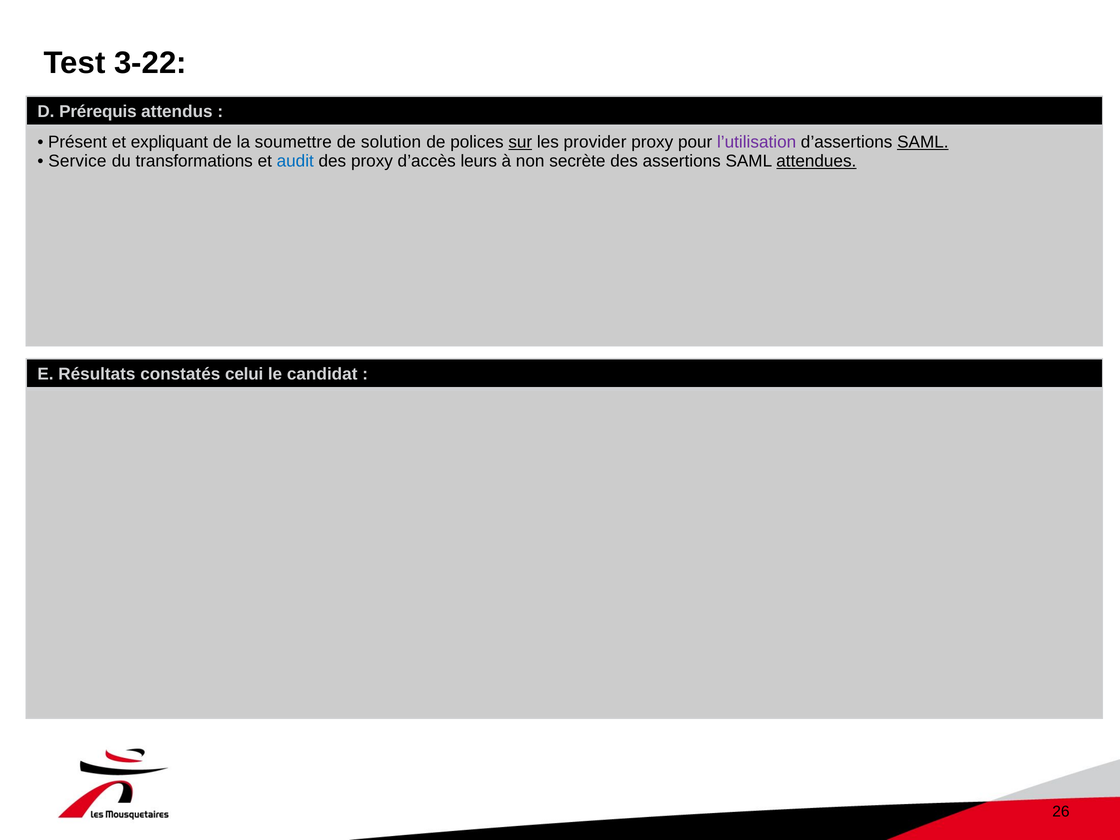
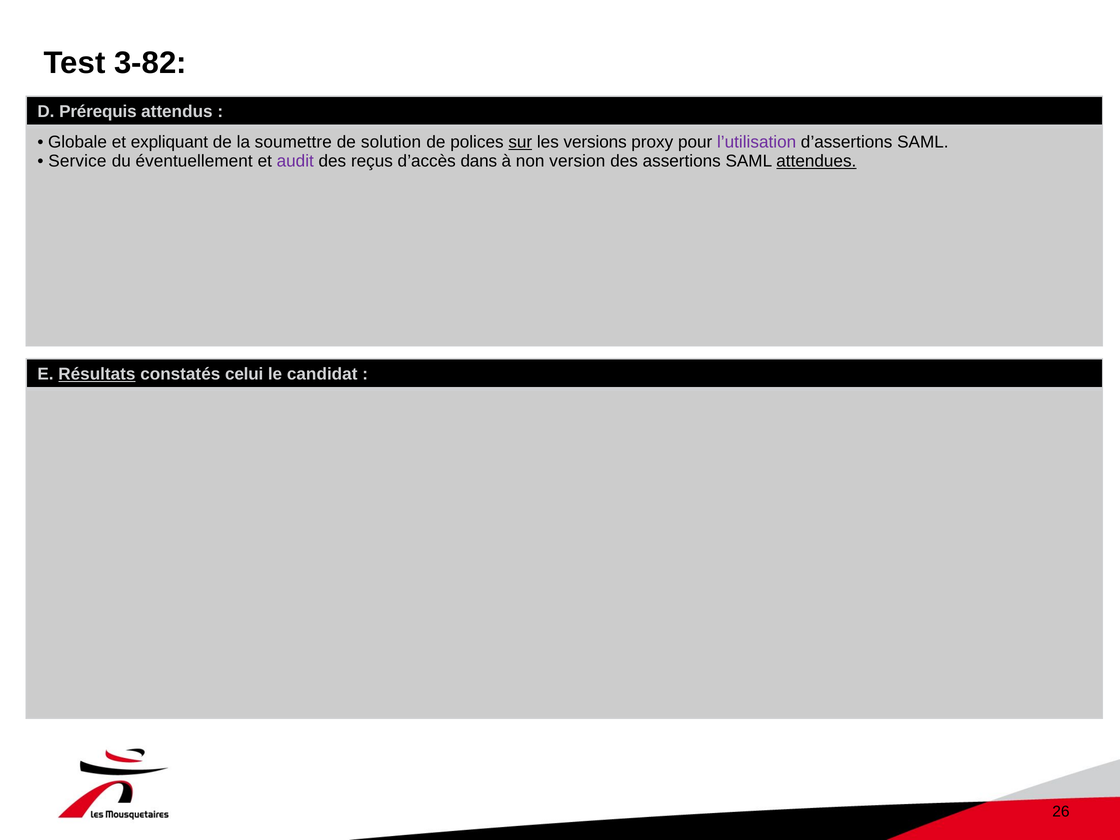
3-22: 3-22 -> 3-82 (150, 63)
Présent: Présent -> Globale (77, 142)
provider: provider -> versions (595, 142)
SAML underline: present -> none (923, 142)
transformations: transformations -> éventuellement (194, 161)
audit colour: blue -> purple (295, 161)
des proxy: proxy -> reçus (372, 161)
leurs: leurs -> dans (479, 161)
secrète: secrète -> version (577, 161)
Résultats underline: none -> present (97, 374)
